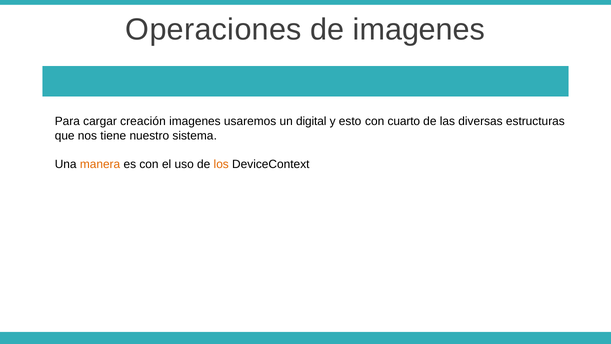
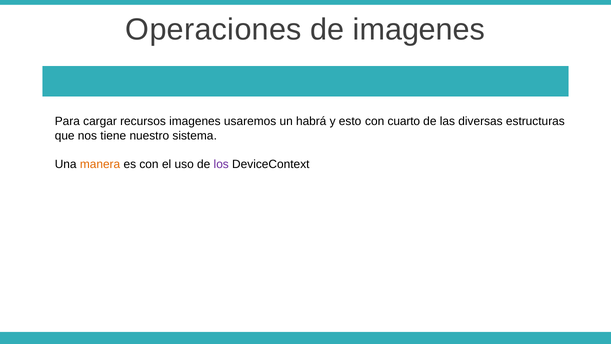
creación: creación -> recursos (143, 121)
digital: digital -> habrá (311, 121)
los colour: orange -> purple (221, 164)
